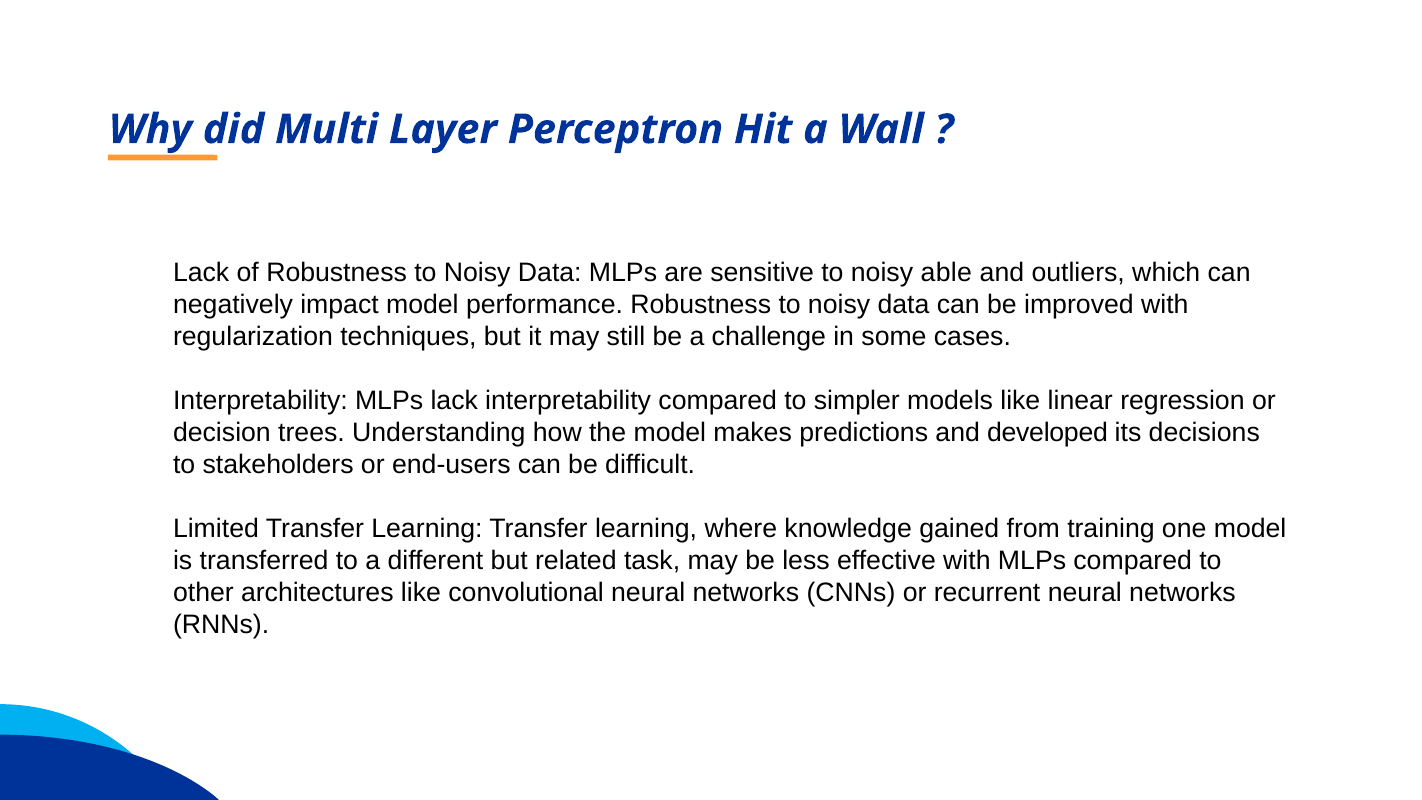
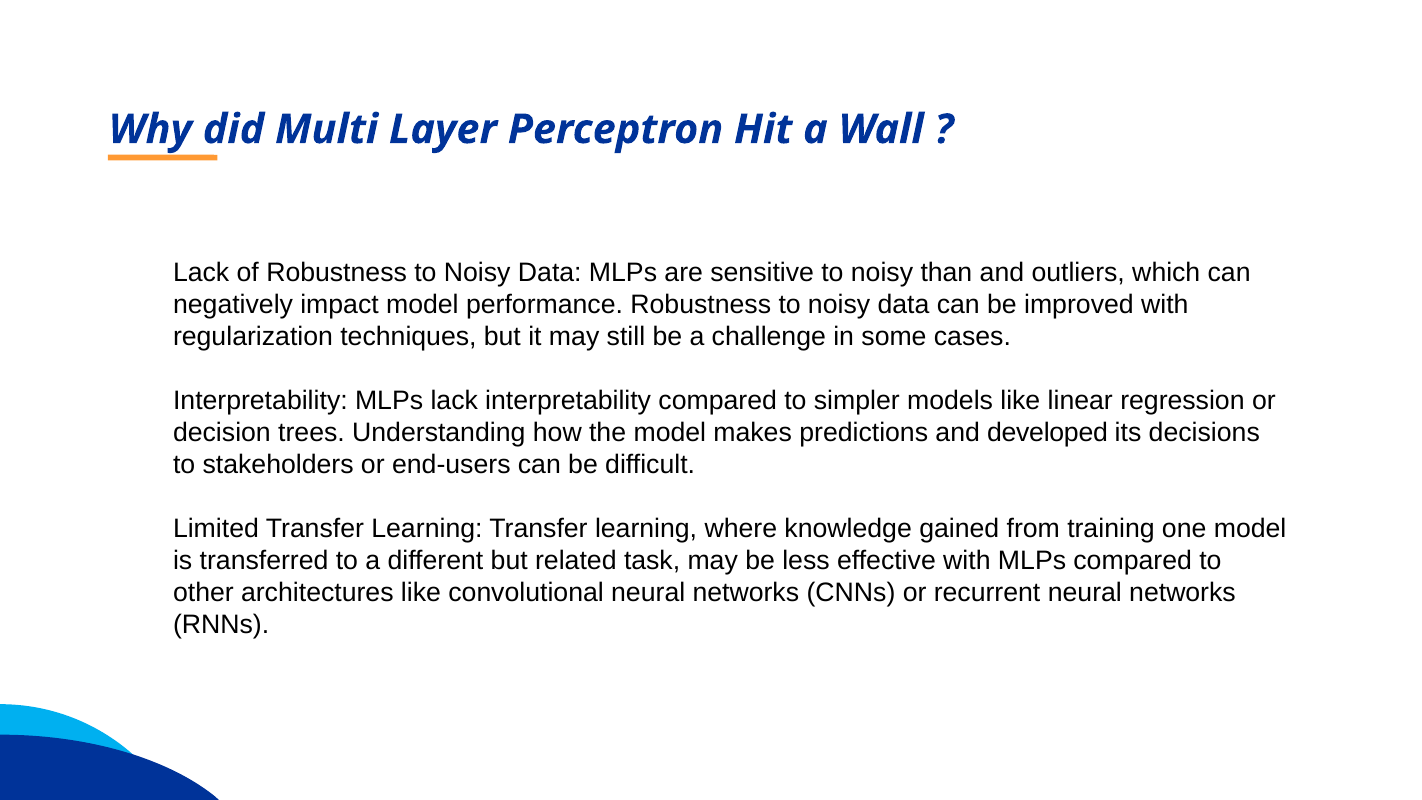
able: able -> than (946, 273)
